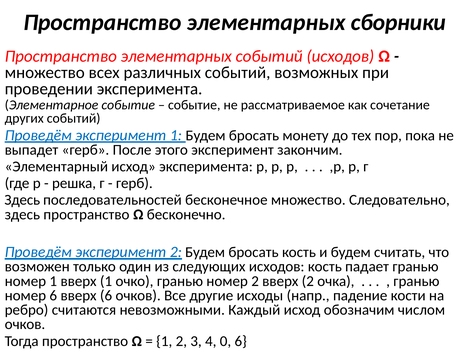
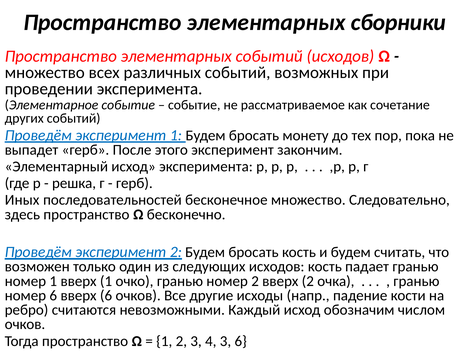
Здесь: Здесь -> Иных (22, 200)
4 0: 0 -> 3 (225, 341)
